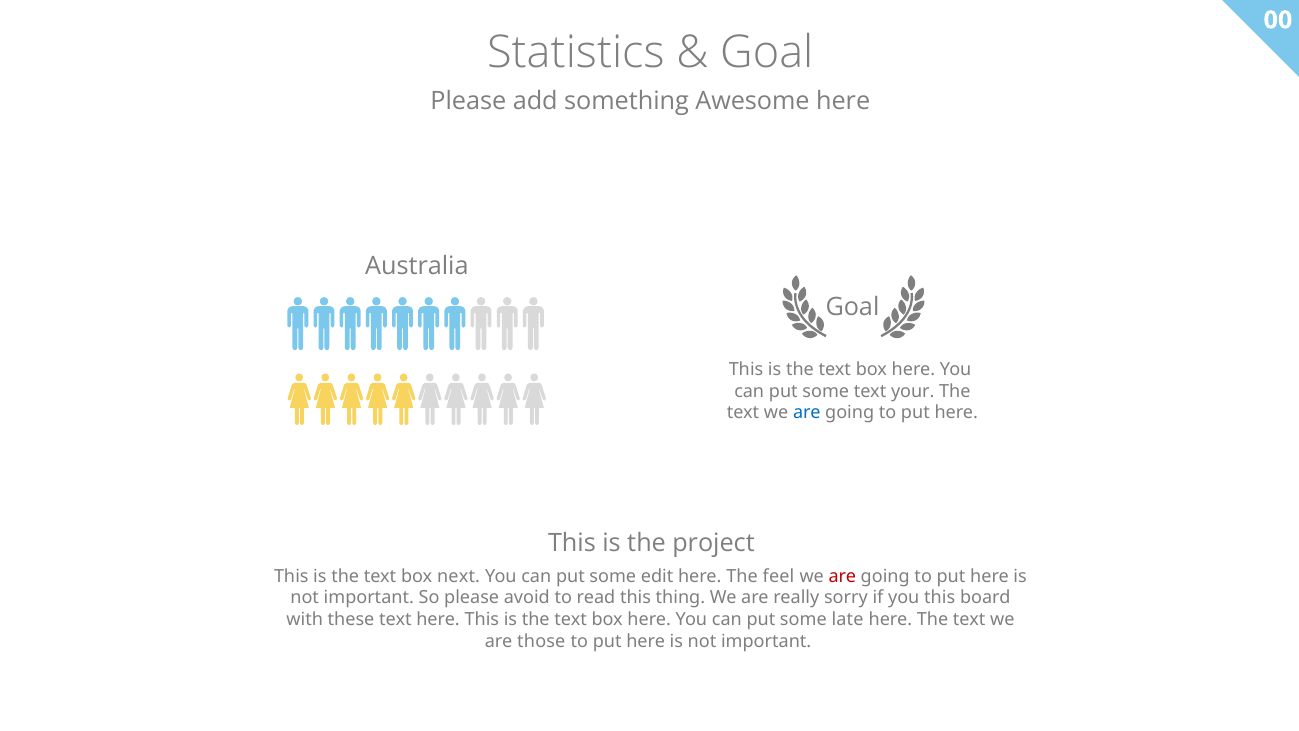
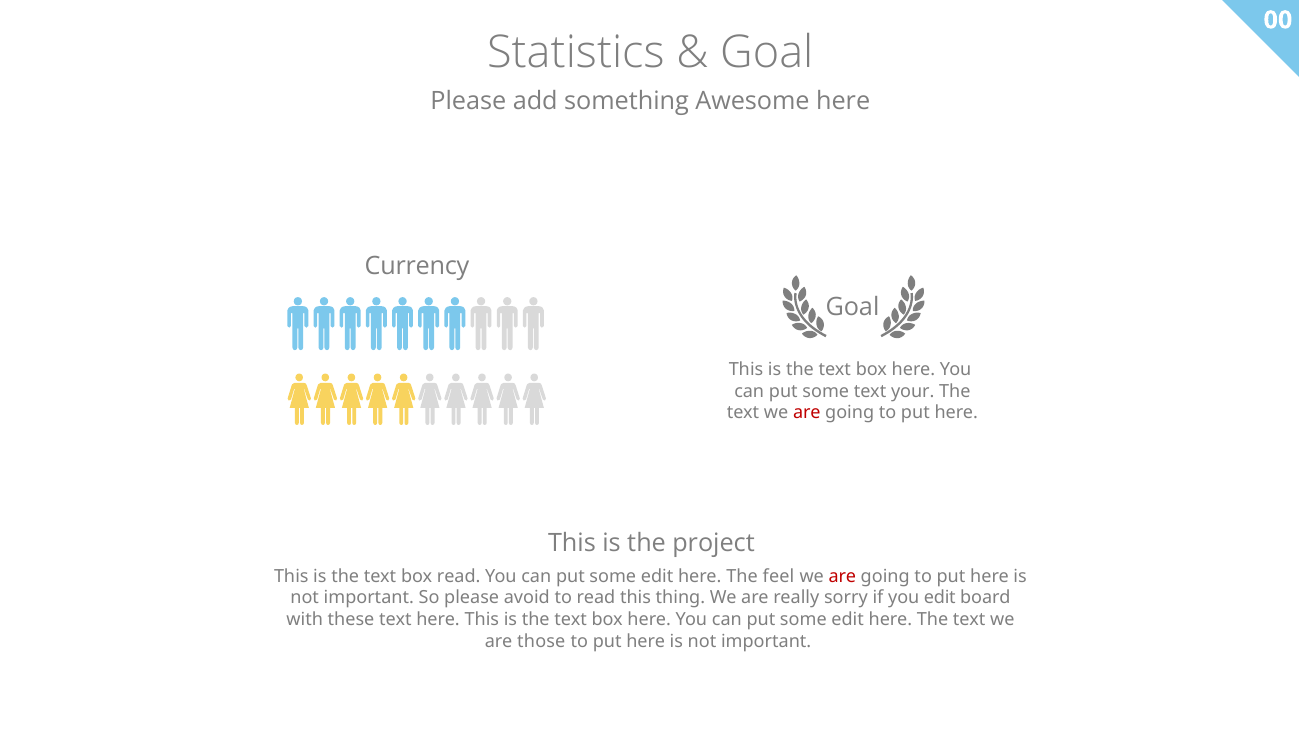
Australia: Australia -> Currency (417, 266)
are colour: blue -> red (807, 413)
box next: next -> read (459, 576)
you this: this -> edit (940, 598)
late: late -> edit (848, 619)
